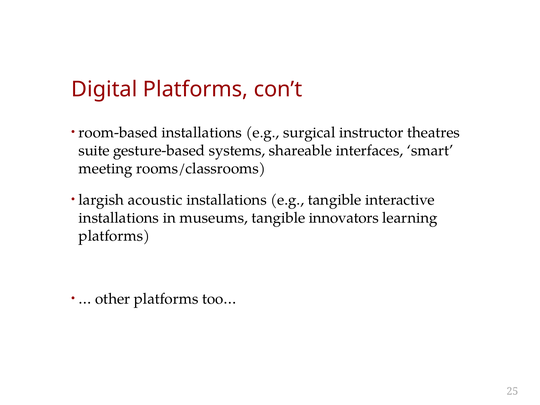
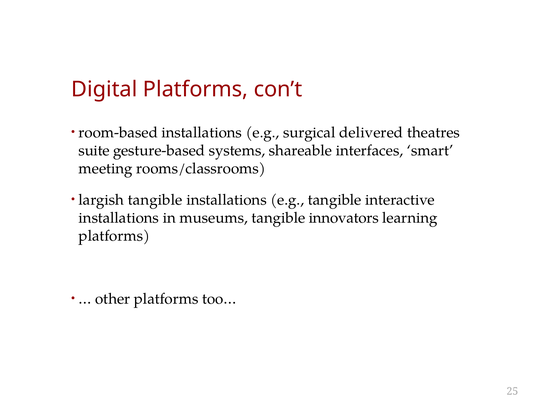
instructor: instructor -> delivered (371, 132)
largish acoustic: acoustic -> tangible (155, 200)
